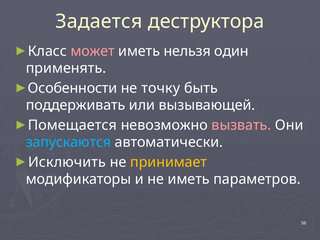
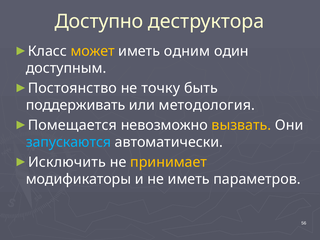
Задается: Задается -> Доступно (99, 21)
может colour: pink -> yellow (93, 51)
нельзя: нельзя -> одним (187, 51)
применять: применять -> доступным (66, 68)
Особенности: Особенности -> Постоянство (72, 88)
вызывающей: вызывающей -> методология (207, 105)
вызвать colour: pink -> yellow (241, 125)
